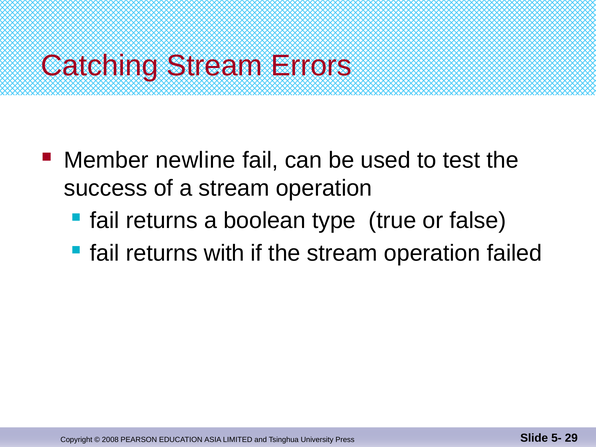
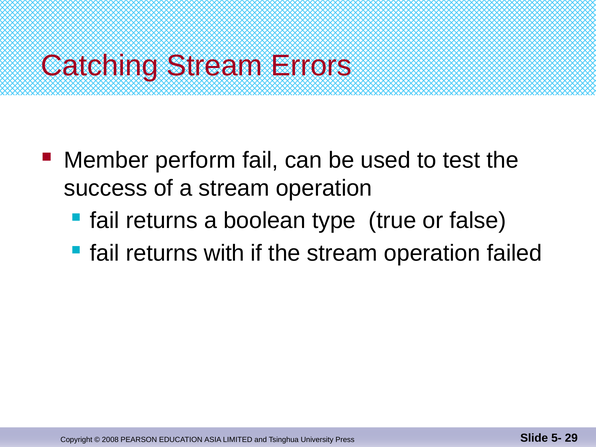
newline: newline -> perform (195, 160)
